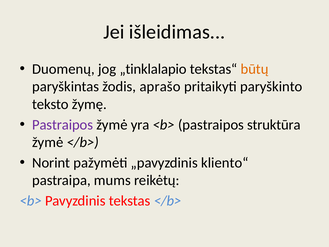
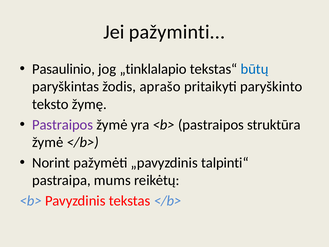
išleidimas: išleidimas -> pažyminti (177, 32)
Duomenų: Duomenų -> Pasaulinio (64, 69)
būtų colour: orange -> blue (255, 69)
kliento“: kliento“ -> talpinti“ (225, 163)
